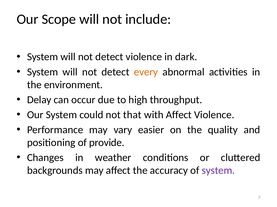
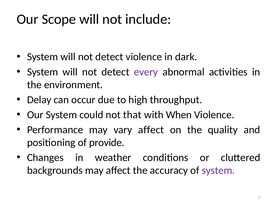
every colour: orange -> purple (146, 72)
with Affect: Affect -> When (179, 115)
vary easier: easier -> affect (151, 130)
